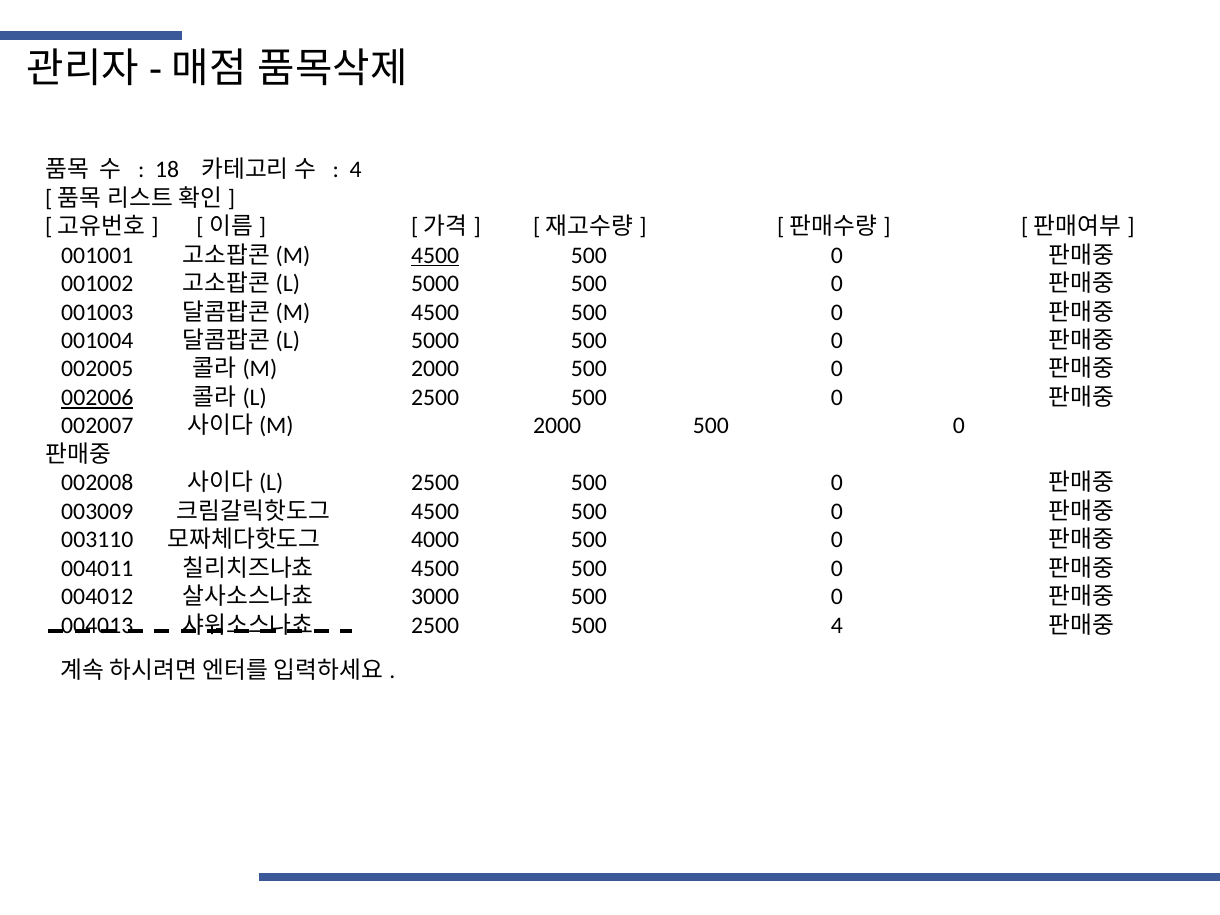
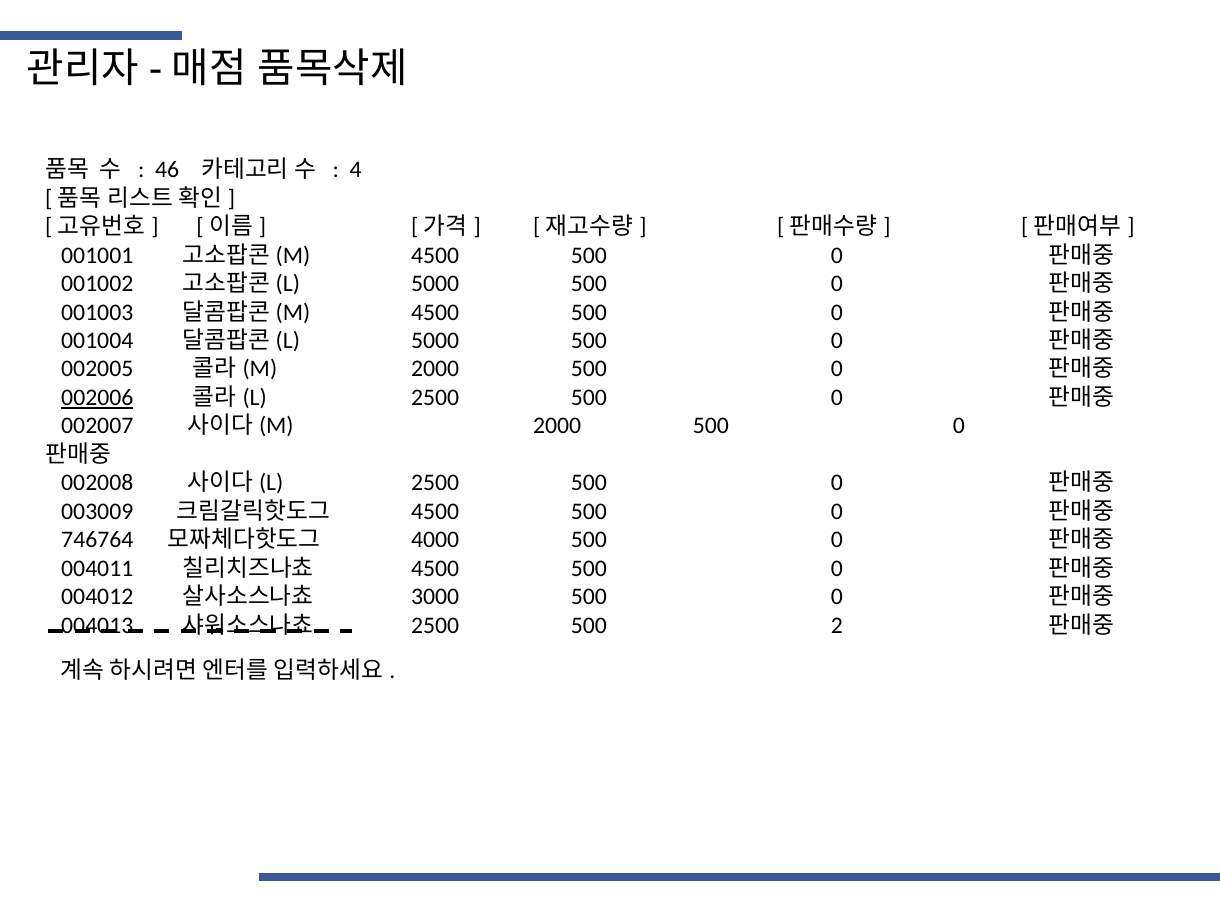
18: 18 -> 46 (167, 170)
4500 underline: present -> none (435, 255)
003110: 003110 -> 746764 (97, 540)
500 4: 4 -> 2 (837, 626)
